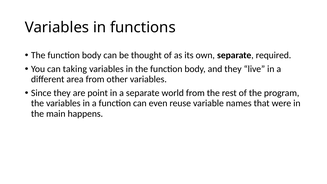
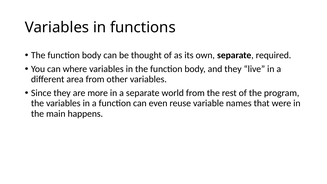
taking: taking -> where (75, 69)
point: point -> more (98, 93)
